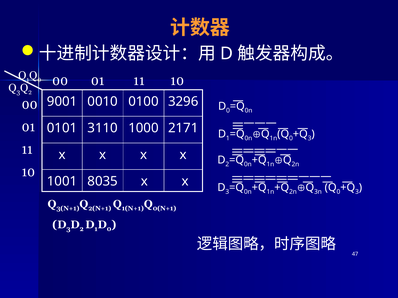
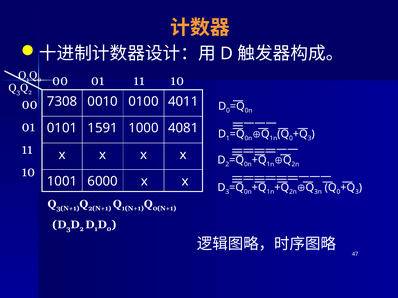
9001: 9001 -> 7308 (62, 102)
3296: 3296 -> 4011 (183, 102)
3110: 3110 -> 1591 (103, 128)
2171: 2171 -> 4081 (183, 128)
8035: 8035 -> 6000 (103, 182)
